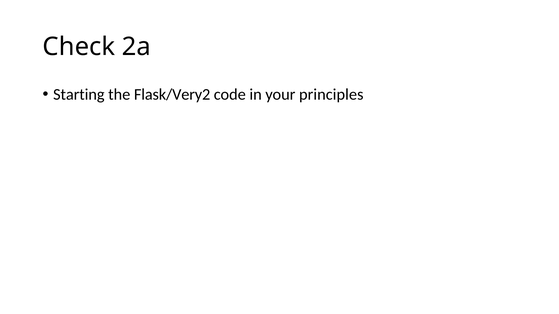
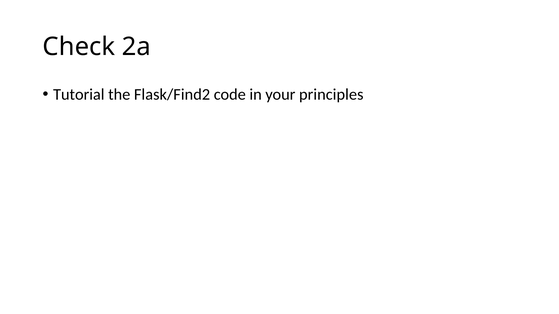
Starting: Starting -> Tutorial (79, 95)
Flask/Very2: Flask/Very2 -> Flask/Find2 (172, 95)
